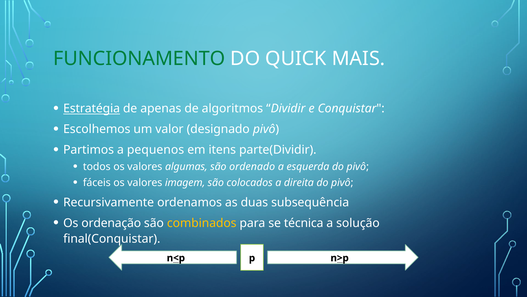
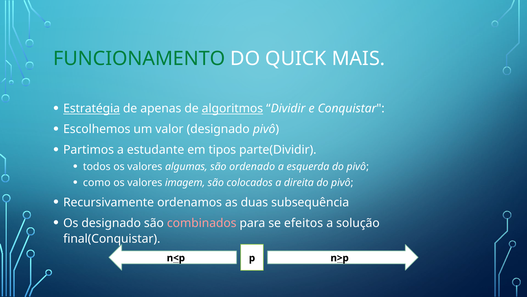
algoritmos underline: none -> present (232, 108)
pequenos: pequenos -> estudante (156, 150)
itens: itens -> tipos (222, 150)
fáceis: fáceis -> como (97, 182)
Os ordenação: ordenação -> designado (111, 223)
combinados colour: yellow -> pink (202, 223)
técnica: técnica -> efeitos (304, 223)
